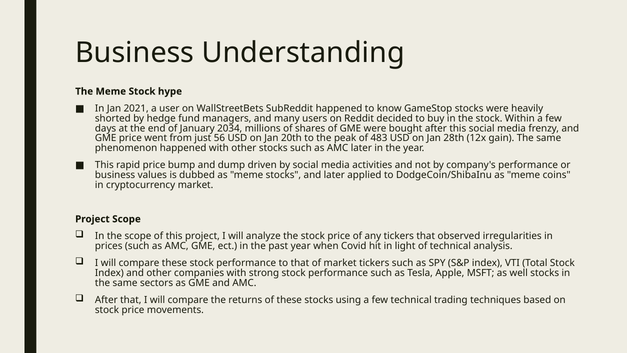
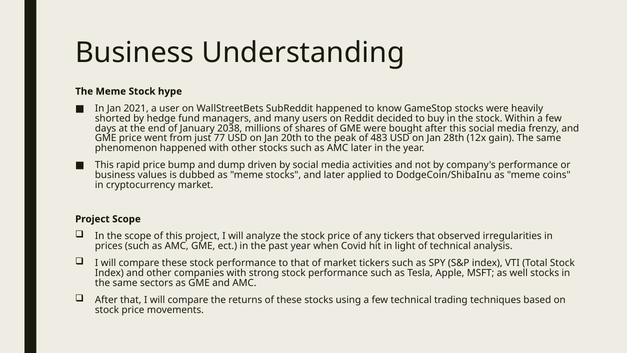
2034: 2034 -> 2038 (230, 128)
56: 56 -> 77 (219, 138)
